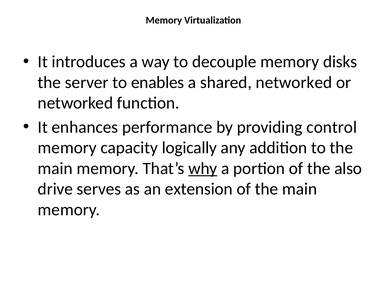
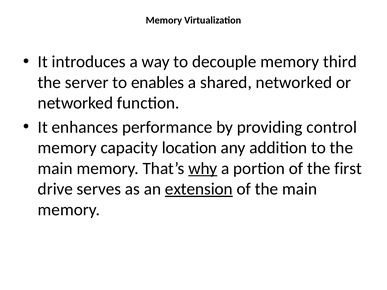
disks: disks -> third (340, 62)
logically: logically -> location (189, 148)
also: also -> first (348, 169)
extension underline: none -> present (199, 189)
